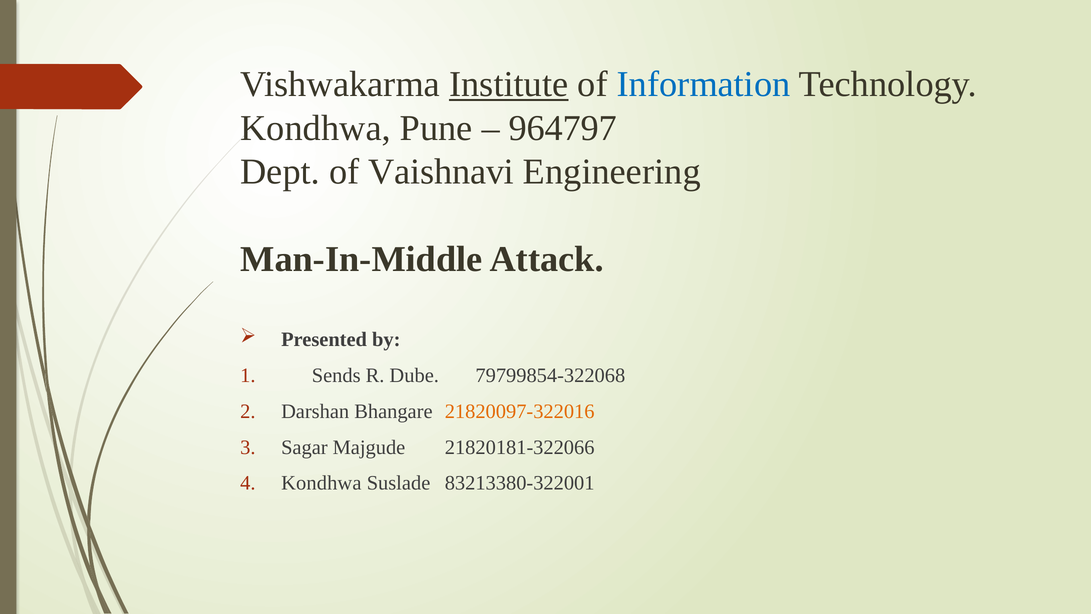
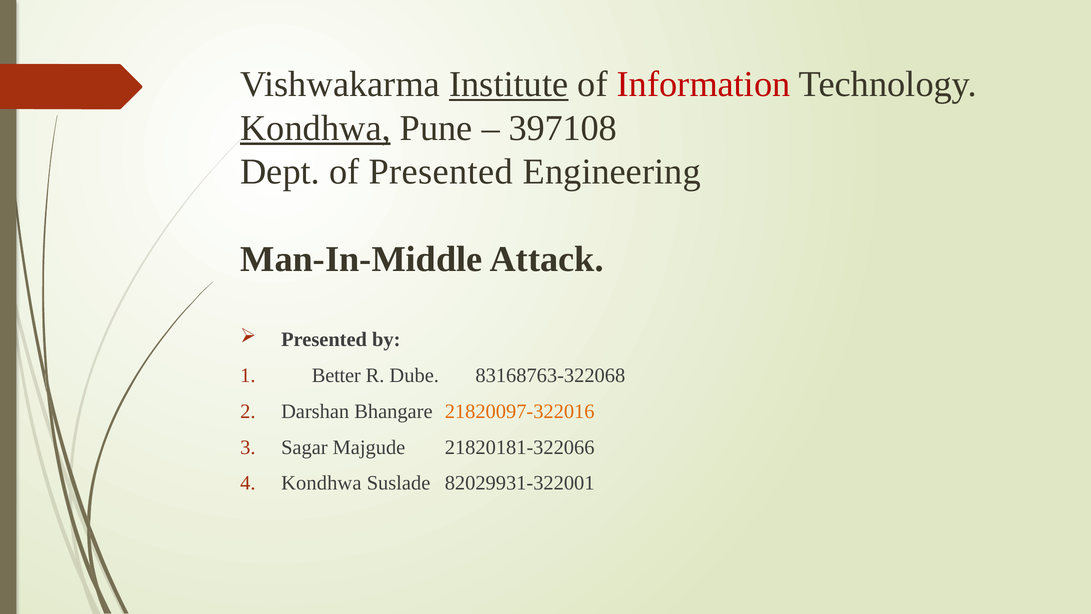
Information colour: blue -> red (704, 84)
Kondhwa underline: none -> present (315, 128)
964797: 964797 -> 397108 (563, 128)
of Vaishnavi: Vaishnavi -> Presented (441, 172)
Sends: Sends -> Better (336, 375)
79799854-322068: 79799854-322068 -> 83168763-322068 (550, 375)
83213380-322001: 83213380-322001 -> 82029931-322001 (520, 483)
